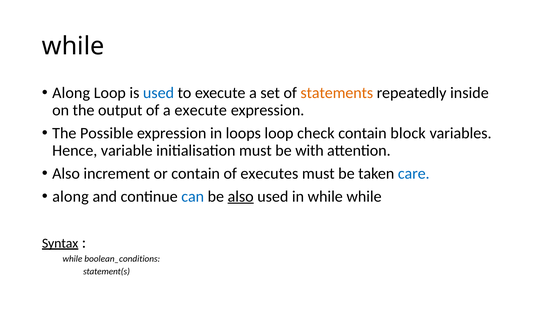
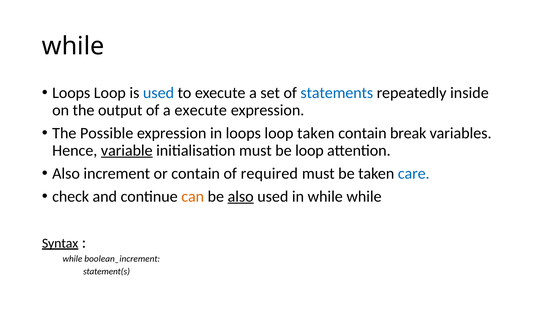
Along: Along -> Loops (71, 93)
statements colour: orange -> blue (337, 93)
loop check: check -> taken (316, 133)
block: block -> break (408, 133)
variable underline: none -> present (127, 151)
be with: with -> loop (309, 151)
executes: executes -> required (269, 174)
along: along -> check (71, 197)
can colour: blue -> orange (193, 197)
boolean_conditions: boolean_conditions -> boolean_increment (122, 259)
